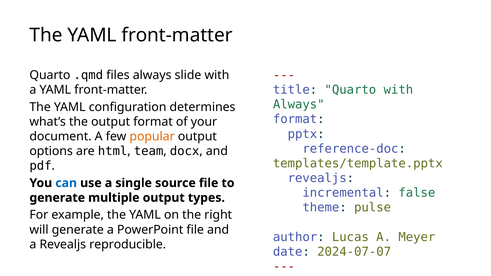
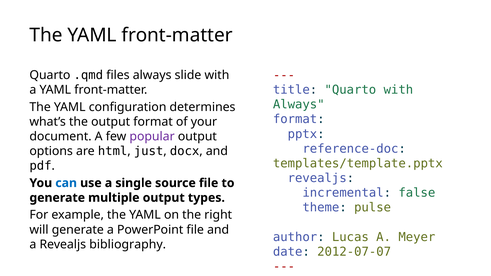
popular colour: orange -> purple (152, 137)
team: team -> just (149, 151)
reproducible: reproducible -> bibliography (128, 245)
2024-07-07: 2024-07-07 -> 2012-07-07 (354, 252)
